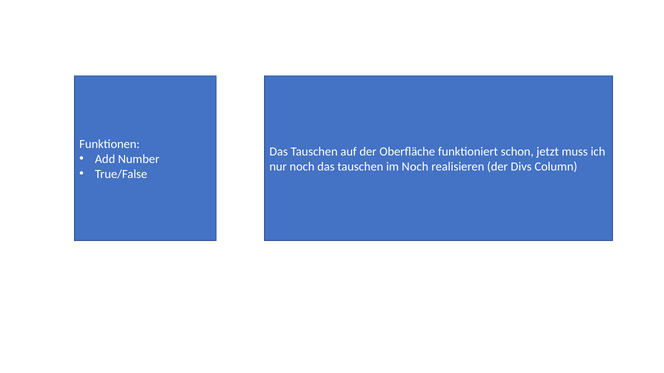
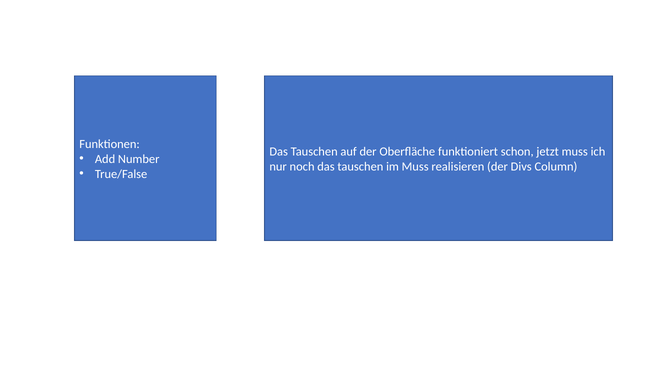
im Noch: Noch -> Muss (415, 167)
